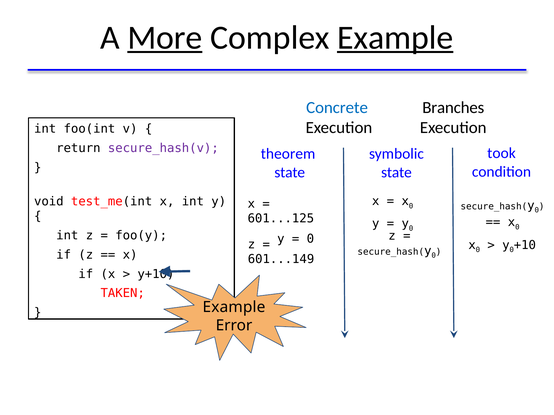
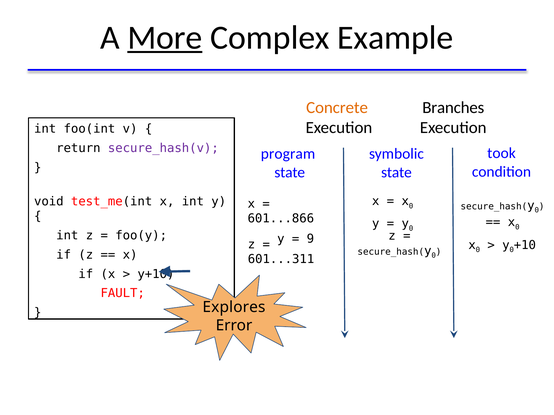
Example underline: present -> none (395, 38)
Concrete colour: blue -> orange (337, 108)
theorem: theorem -> program (288, 154)
601...125: 601...125 -> 601...866 (281, 219)
0: 0 -> 9 (310, 239)
601...149: 601...149 -> 601...311 (281, 260)
TAKEN: TAKEN -> FAULT (123, 294)
Example: Example -> Explores (234, 307)
